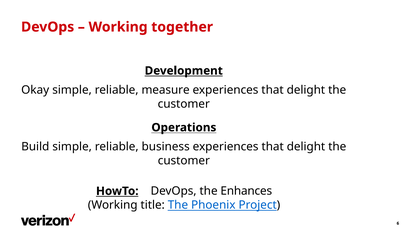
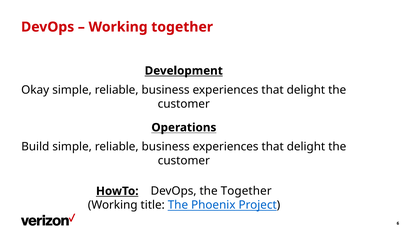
measure: measure -> business (166, 90)
the Enhances: Enhances -> Together (246, 191)
